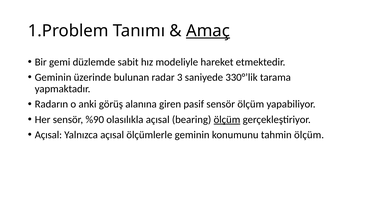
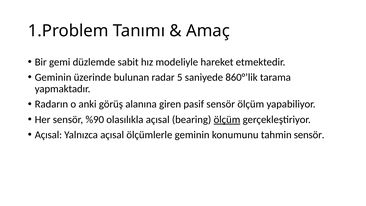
Amaç underline: present -> none (208, 31)
3: 3 -> 5 (180, 77)
330°’lik: 330°’lik -> 860°’lik (242, 77)
tahmin ölçüm: ölçüm -> sensör (309, 135)
